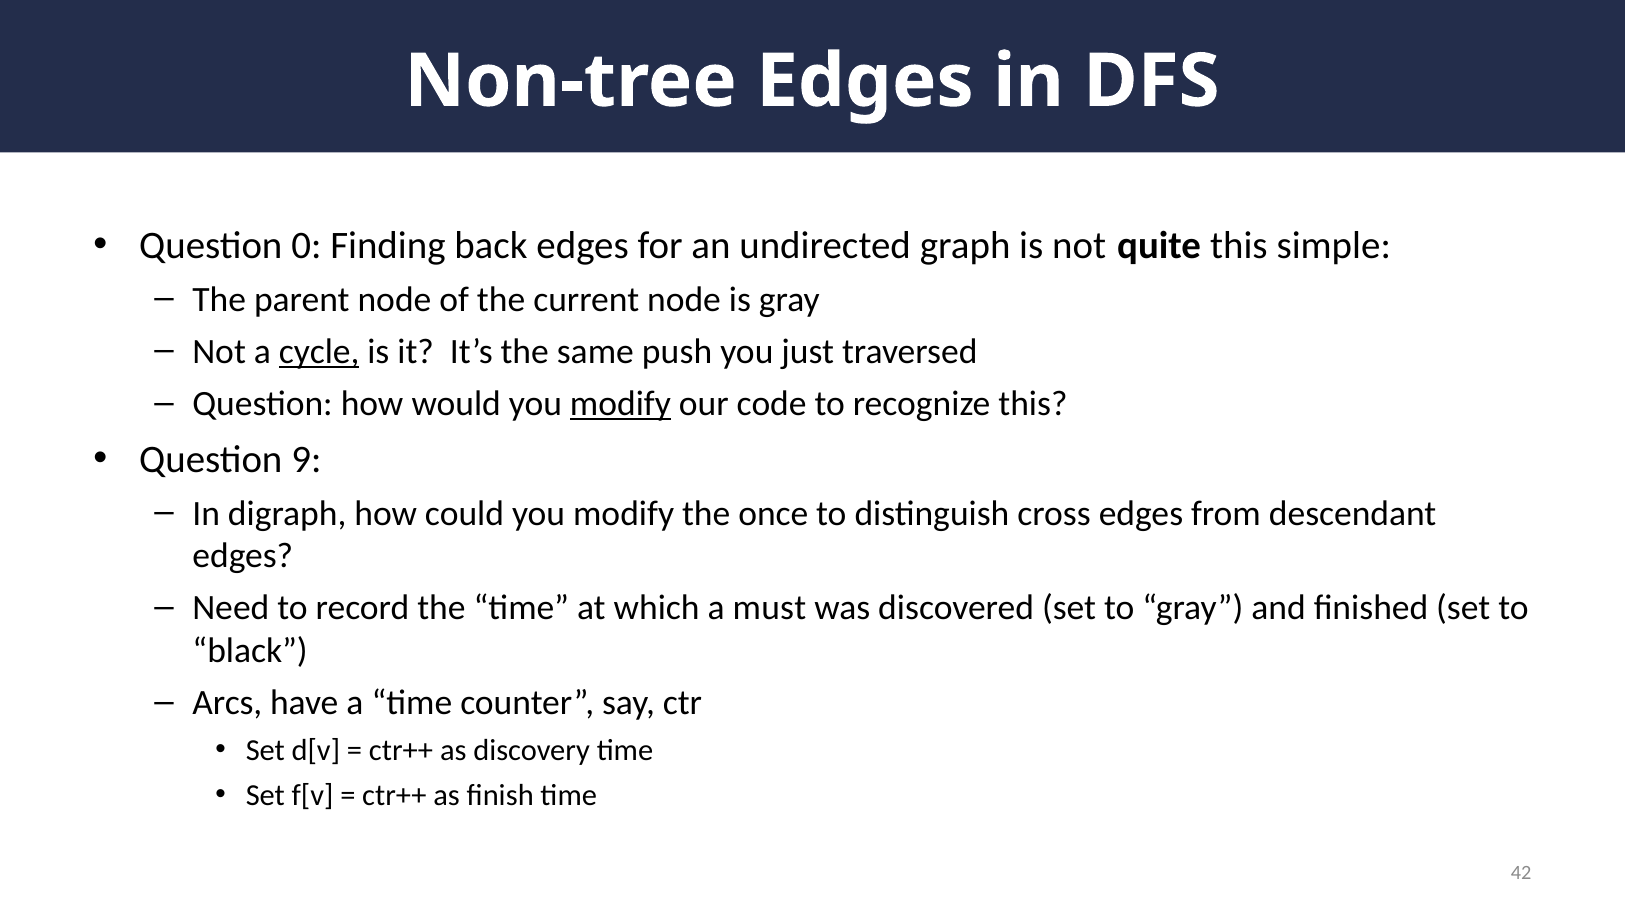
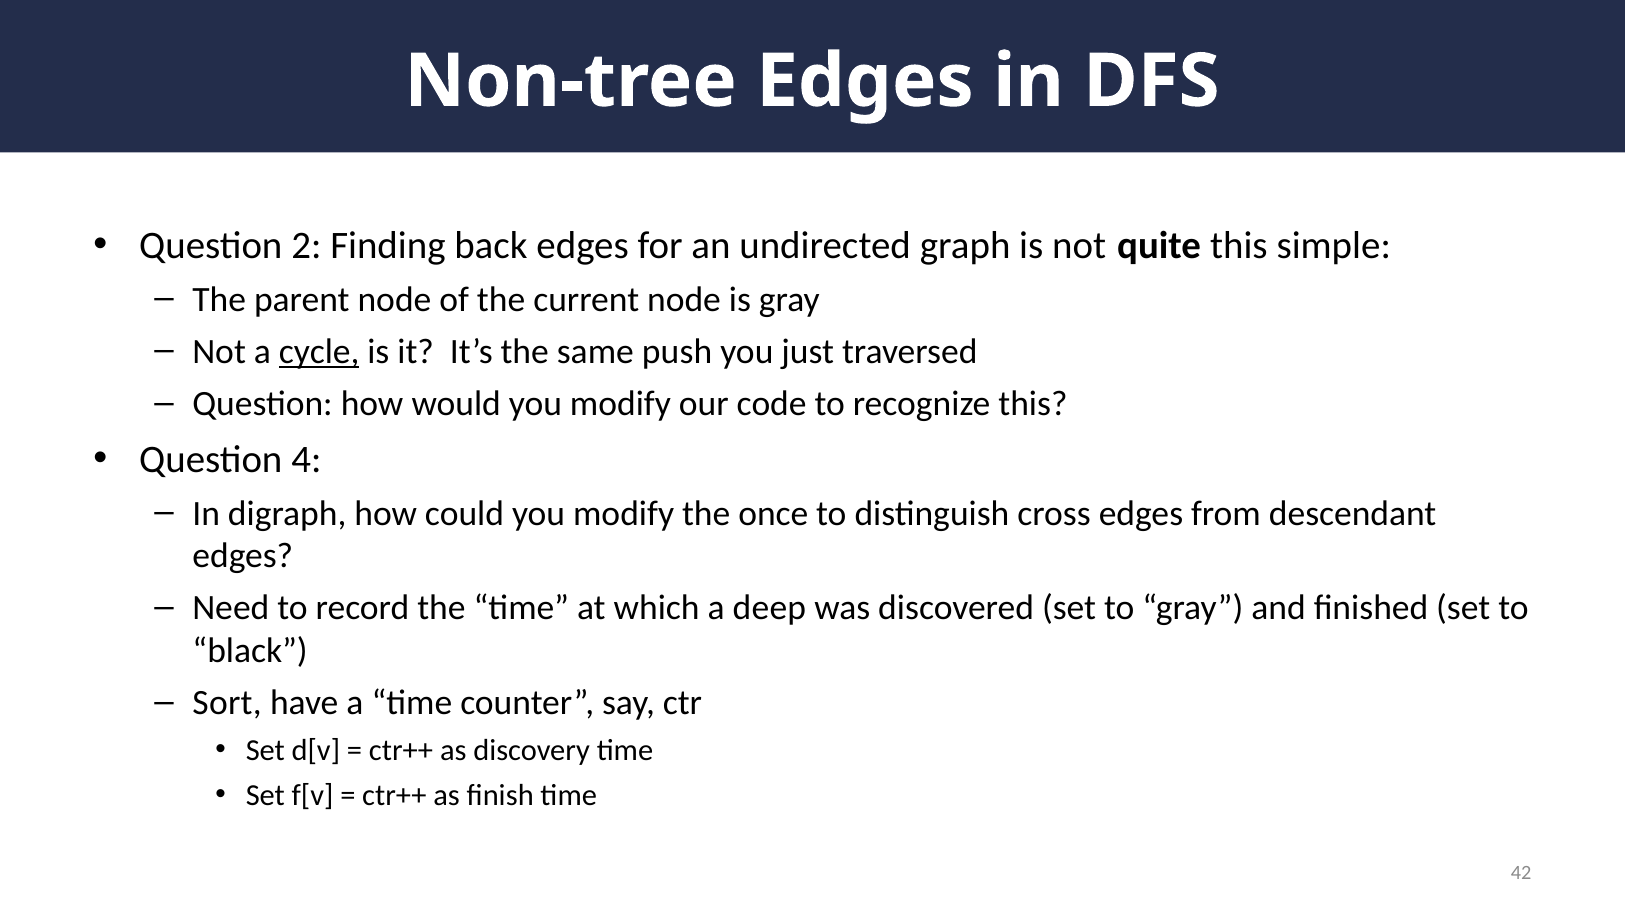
0: 0 -> 2 (306, 245)
modify underline: present -> none (620, 404)
9: 9 -> 4 (306, 459)
must: must -> deep (769, 608)
Arcs: Arcs -> Sort (227, 703)
